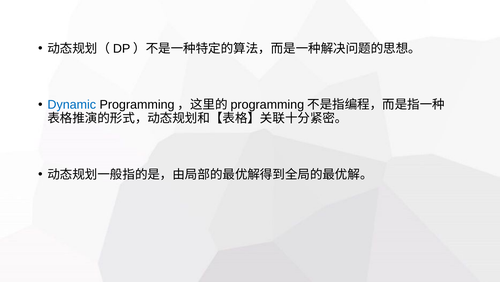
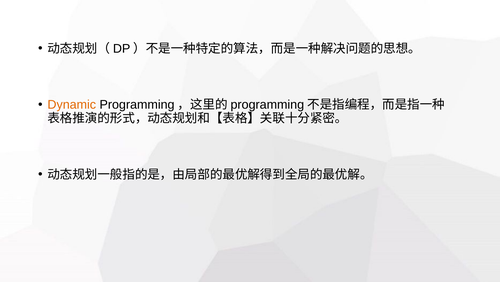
Dynamic colour: blue -> orange (72, 105)
